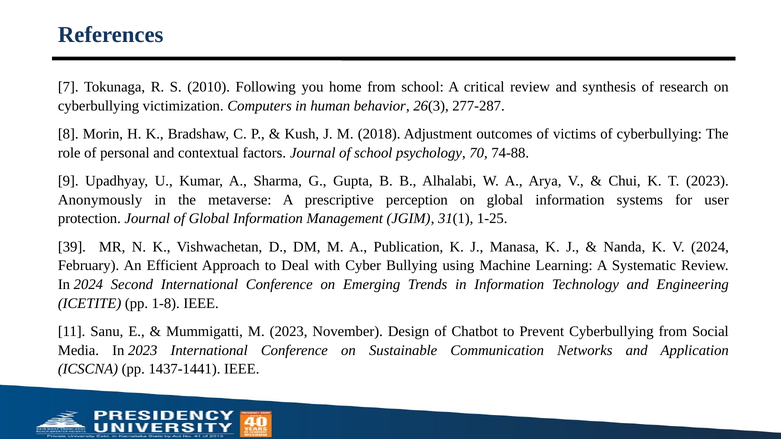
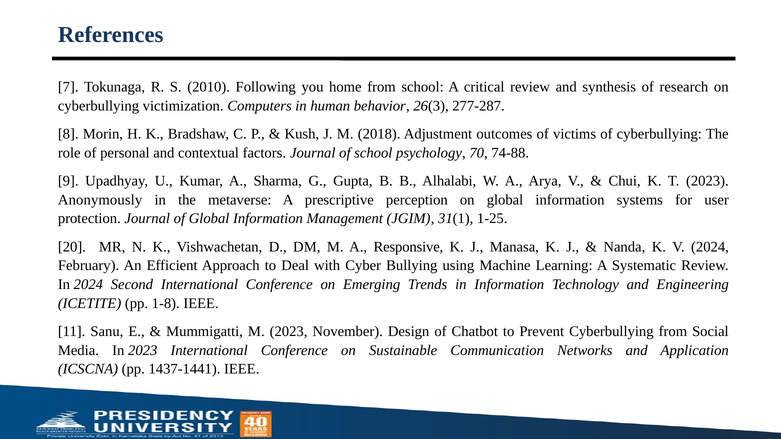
39: 39 -> 20 (72, 247)
Publication: Publication -> Responsive (408, 247)
